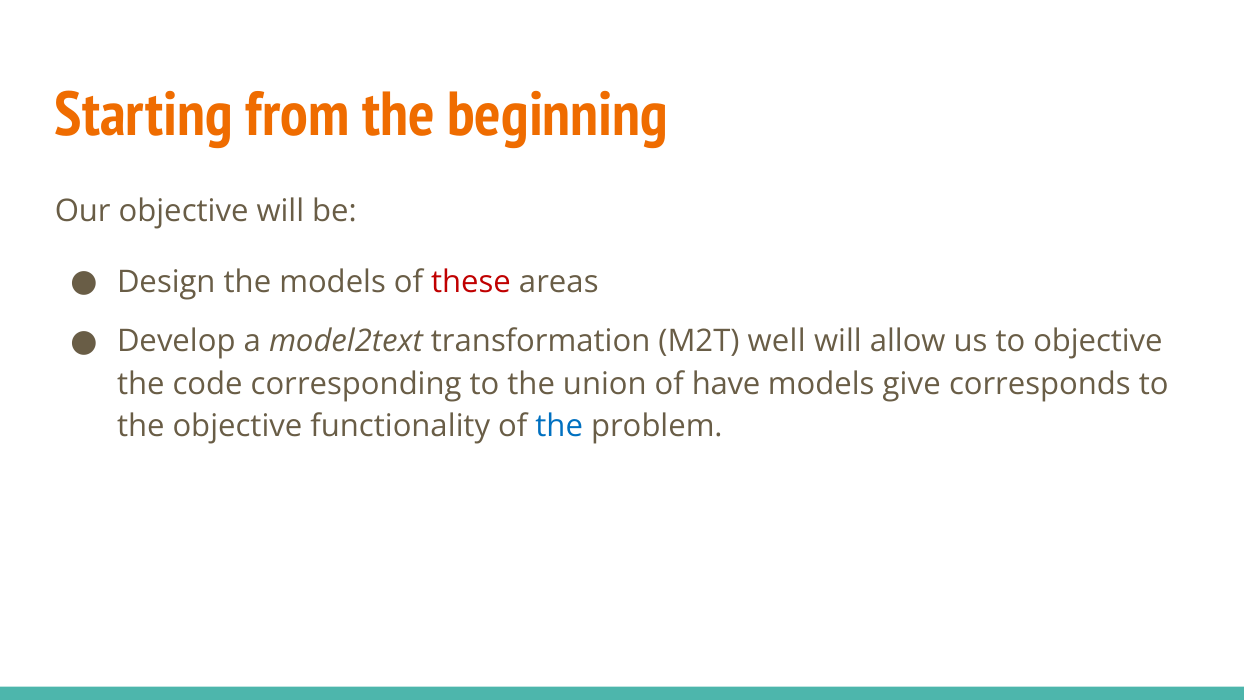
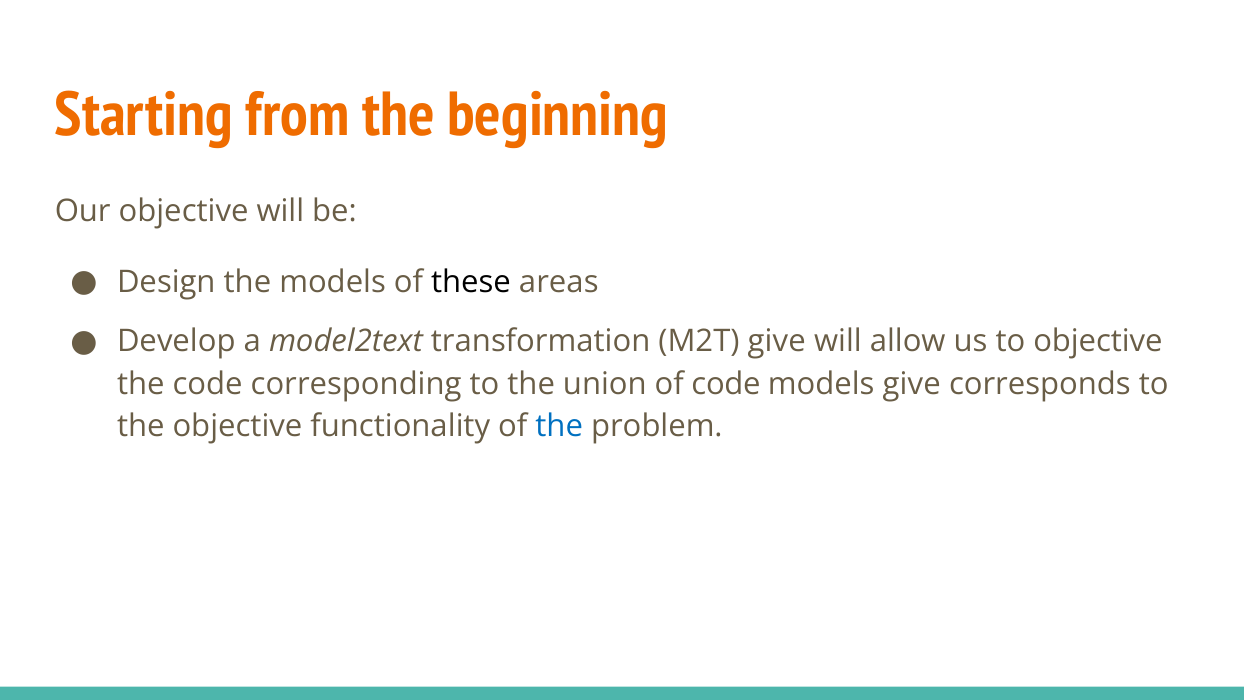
these colour: red -> black (471, 282)
M2T well: well -> give (777, 341)
of have: have -> code (726, 384)
